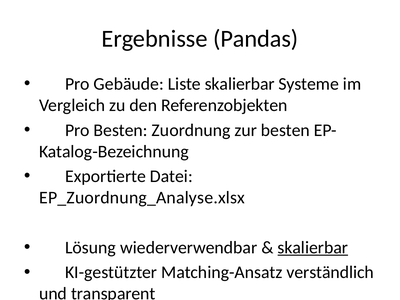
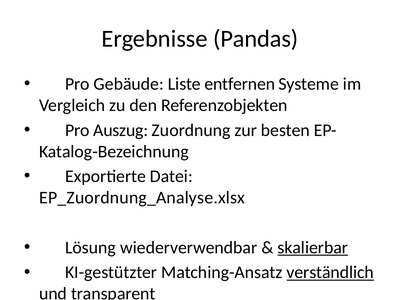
Liste skalierbar: skalierbar -> entfernen (240, 84)
Besten: Besten -> Auszug (121, 130)
verständlich underline: none -> present (330, 272)
